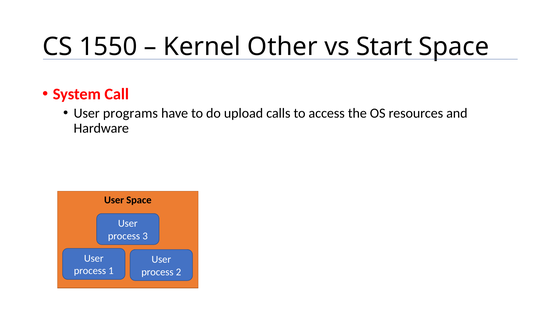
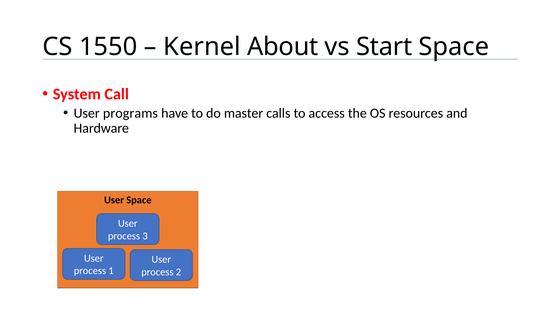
Other: Other -> About (283, 47)
upload: upload -> master (244, 113)
